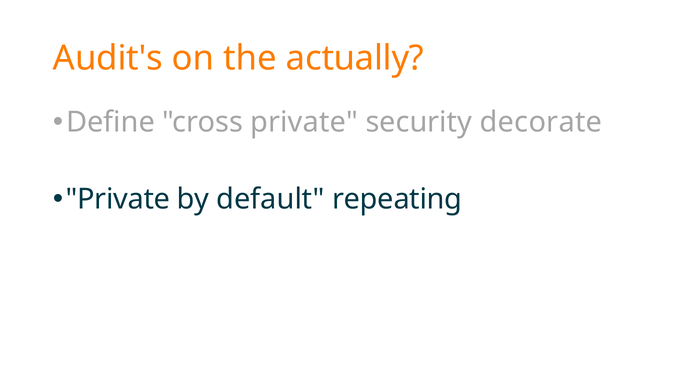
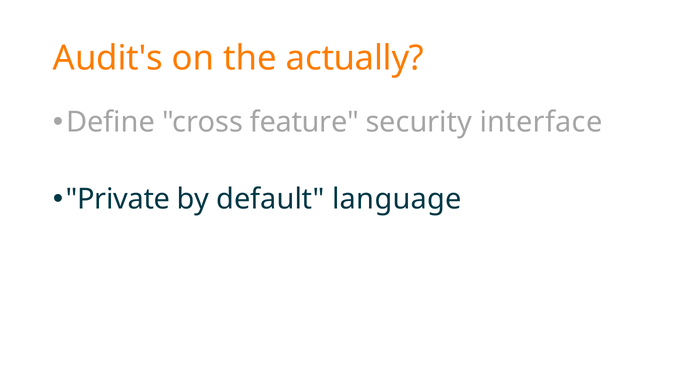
cross private: private -> feature (304, 122)
decorate: decorate -> interface (541, 122)
repeating: repeating -> language (397, 199)
